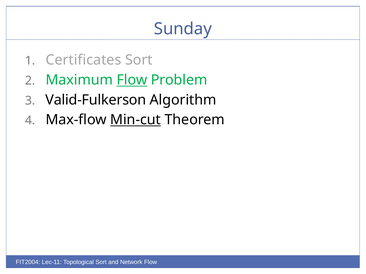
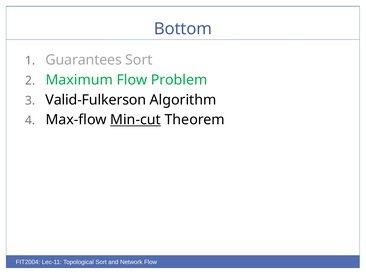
Sunday: Sunday -> Bottom (183, 29)
Certificates: Certificates -> Guarantees (84, 60)
Flow underline: present -> none (132, 80)
